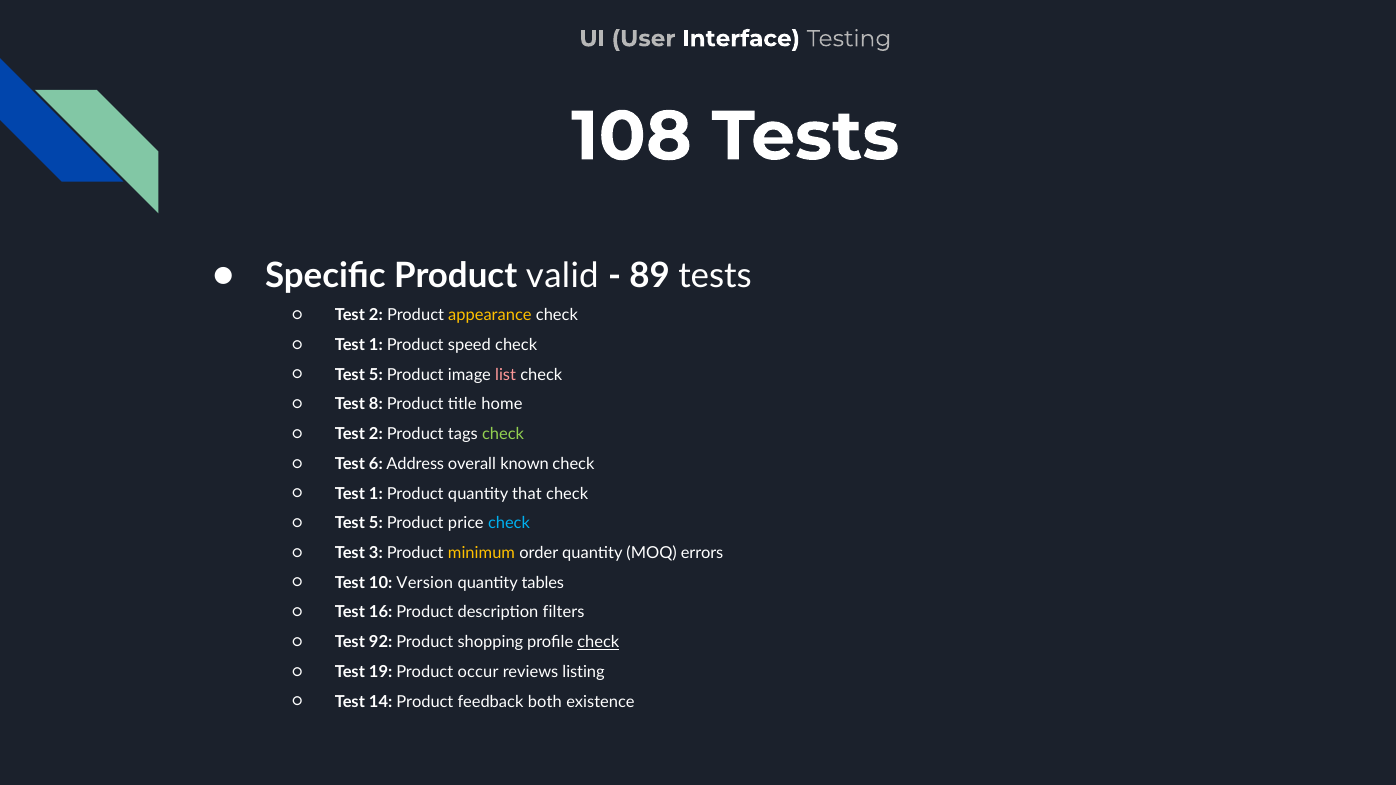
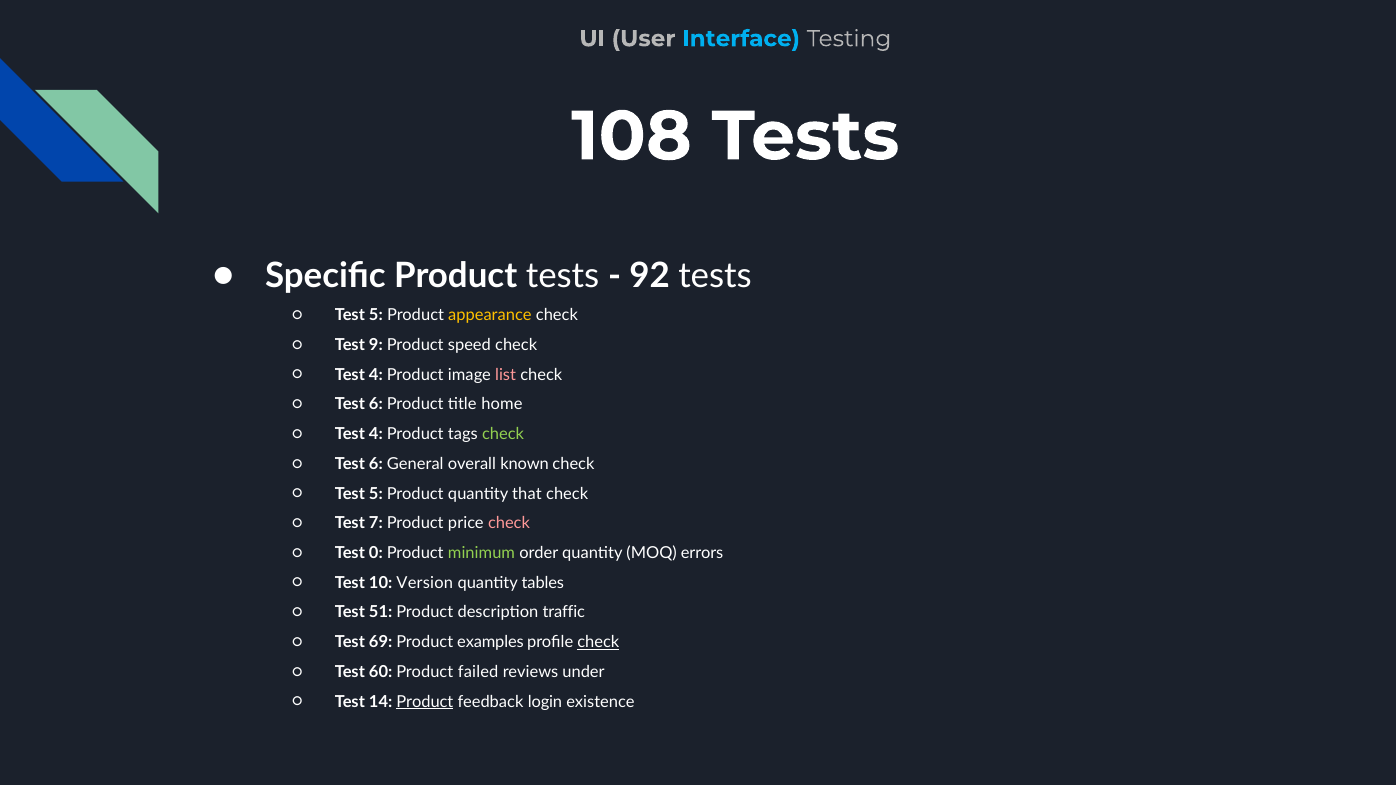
Interface colour: white -> light blue (741, 39)
Product valid: valid -> tests (563, 276)
89: 89 -> 92 (650, 276)
2: 2 -> 5 (376, 315)
1: 1 -> 9 (376, 345)
5: 5 -> 4 (376, 375)
8: 8 -> 6 (376, 405)
2: 2 -> 4 (376, 434)
Address: Address -> General (415, 464)
1: 1 -> 5 (376, 494)
5: 5 -> 7 (376, 524)
check colour: light blue -> pink (509, 524)
3: 3 -> 0 (376, 553)
minimum colour: yellow -> light green (481, 553)
16: 16 -> 51 (381, 613)
filters: filters -> traffic (564, 613)
92: 92 -> 69 (381, 642)
shopping: shopping -> examples (490, 642)
19: 19 -> 60 (381, 672)
occur: occur -> failed (478, 672)
listing: listing -> under (584, 672)
Product underline: none -> present (425, 702)
both: both -> login (545, 702)
